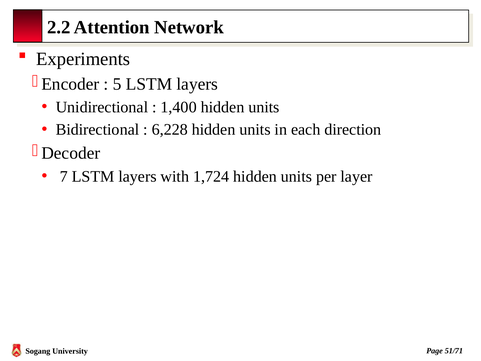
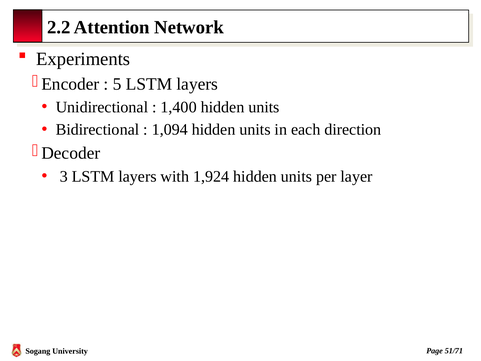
6,228: 6,228 -> 1,094 (170, 130)
7: 7 -> 3 (64, 176)
1,724: 1,724 -> 1,924 (211, 176)
